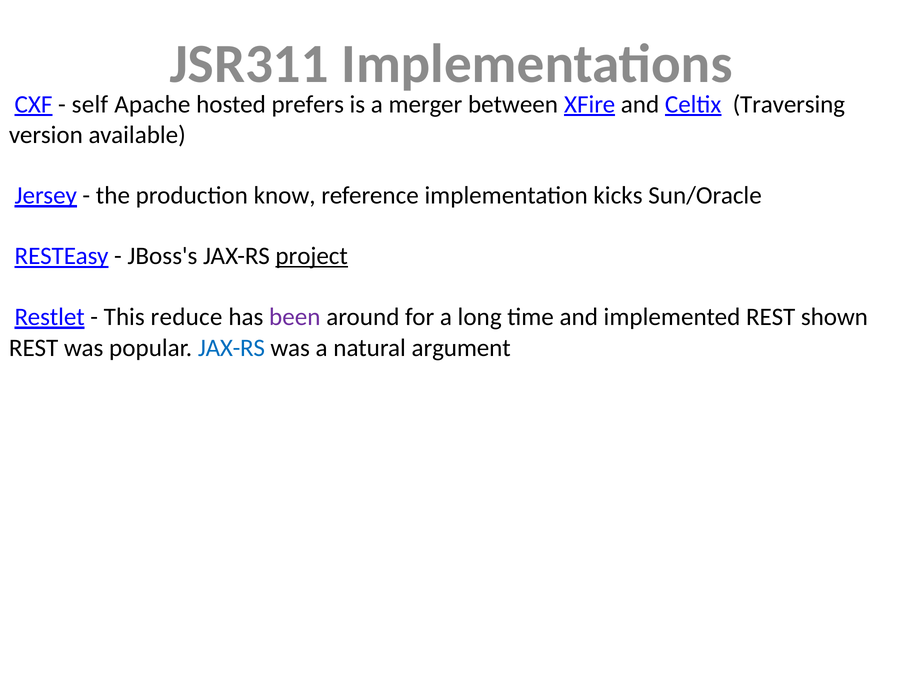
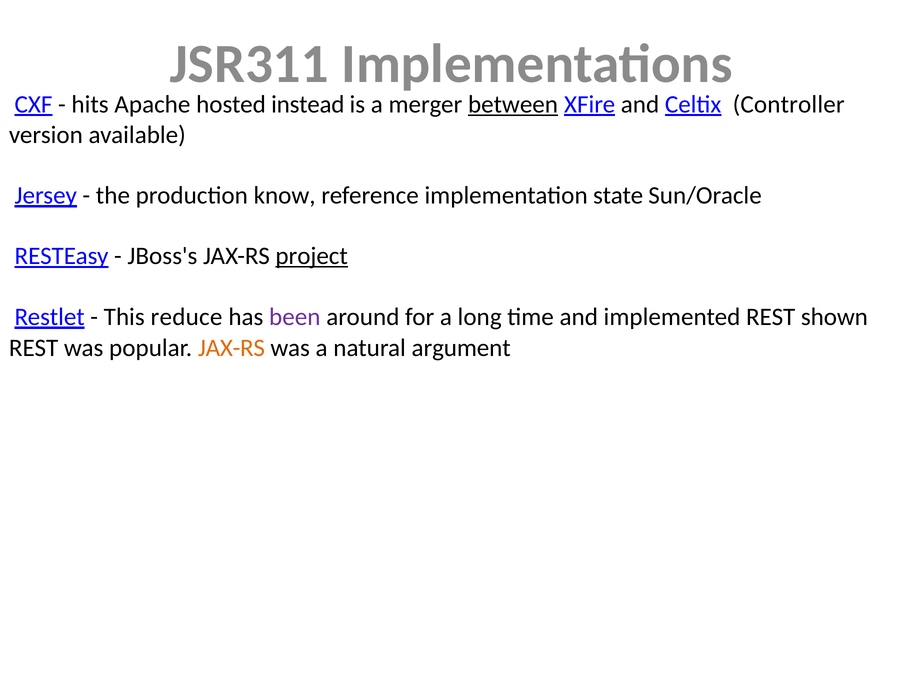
self: self -> hits (90, 104)
prefers: prefers -> instead (308, 104)
between underline: none -> present (513, 104)
Traversing: Traversing -> Controller (789, 104)
kicks: kicks -> state (618, 195)
JAX-RS colour: blue -> orange (231, 347)
